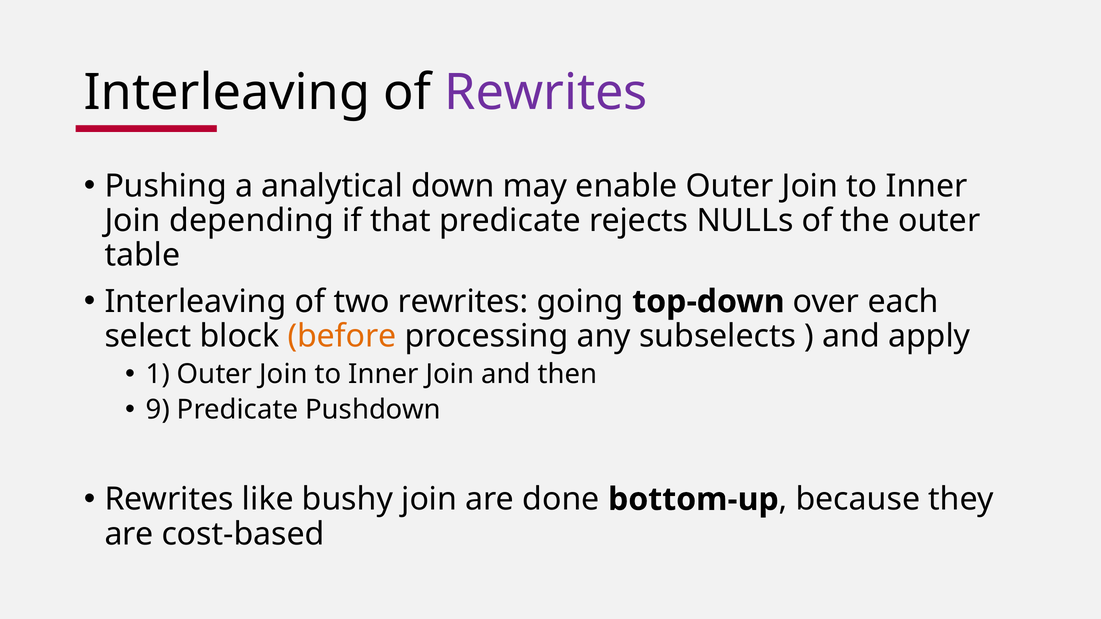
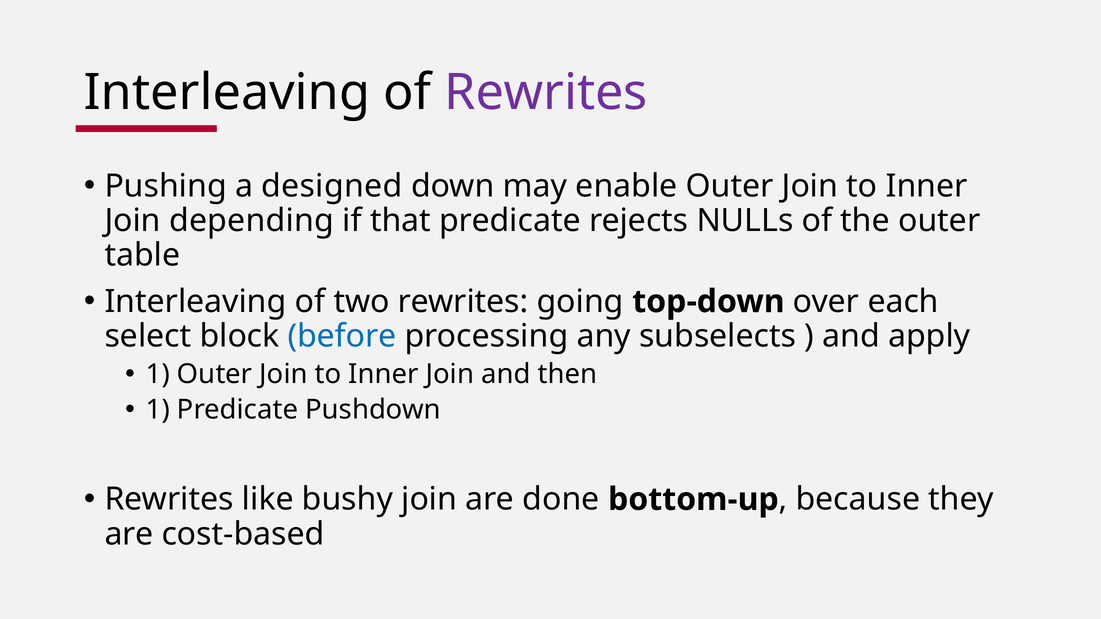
analytical: analytical -> designed (332, 186)
before colour: orange -> blue (342, 336)
9: 9 -> 1 (158, 410)
